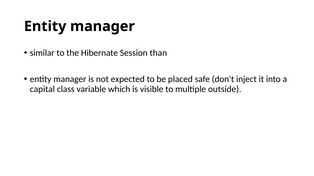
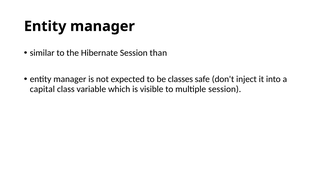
placed: placed -> classes (180, 79)
multiple outside: outside -> session (225, 89)
